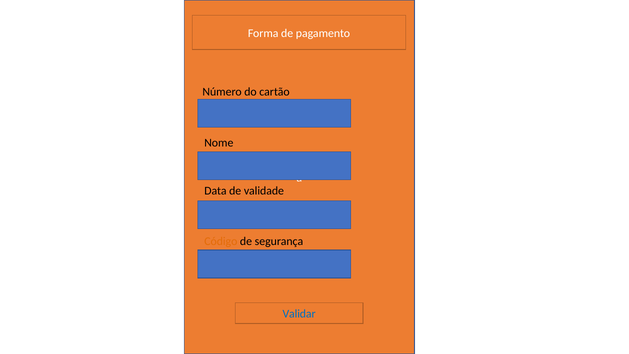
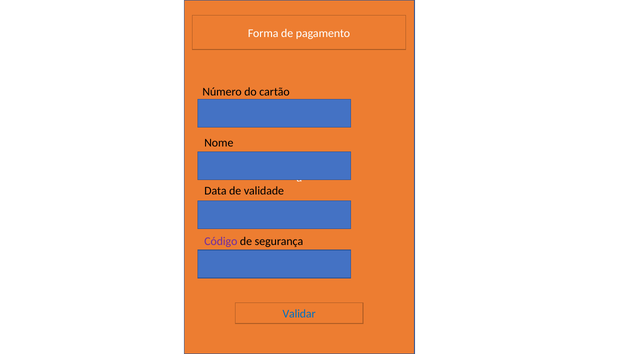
Código colour: orange -> purple (221, 241)
